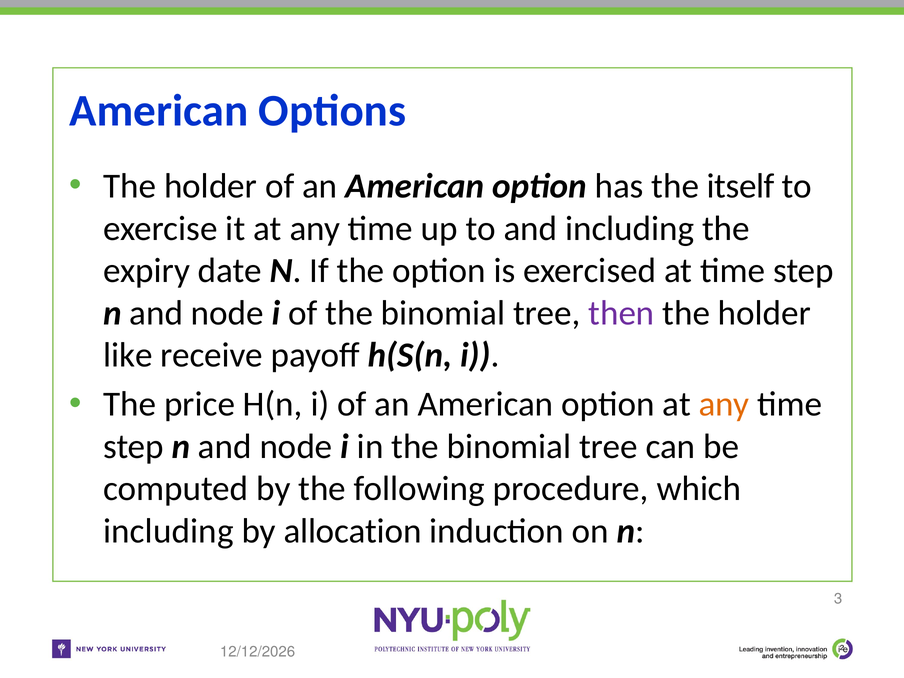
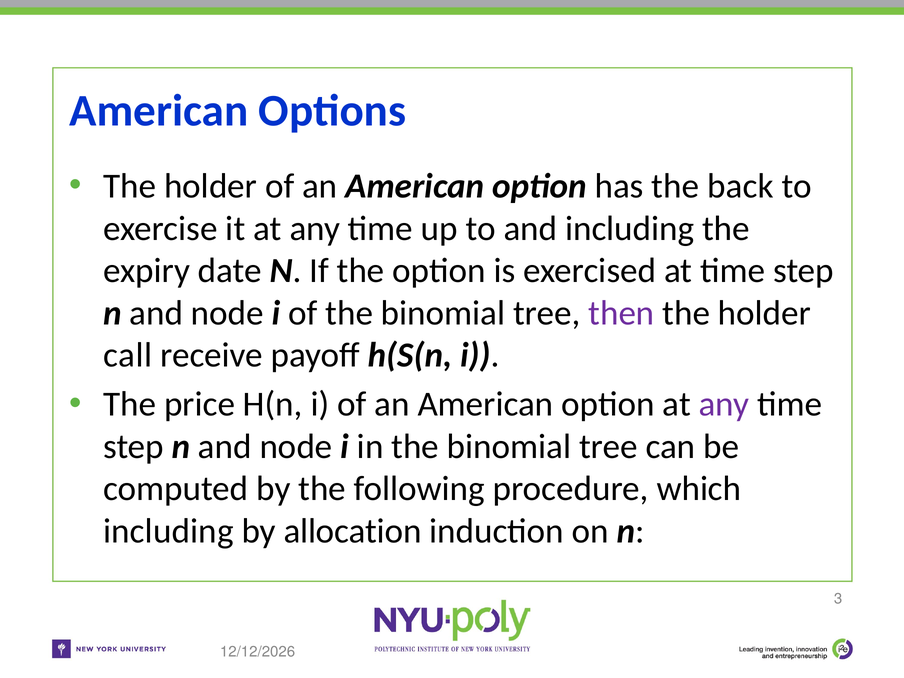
itself: itself -> back (740, 186)
like: like -> call (128, 355)
any colour: orange -> purple (724, 404)
